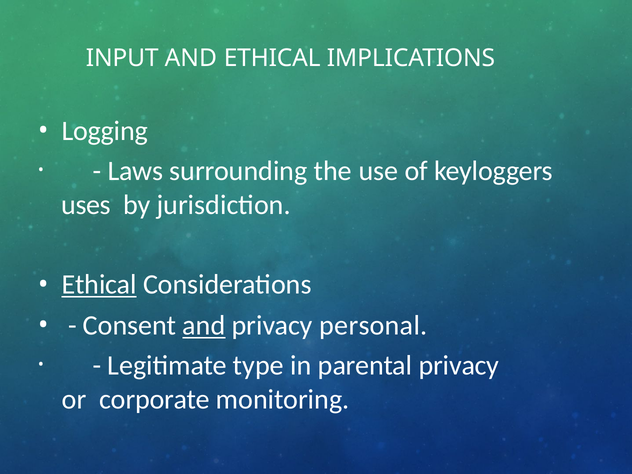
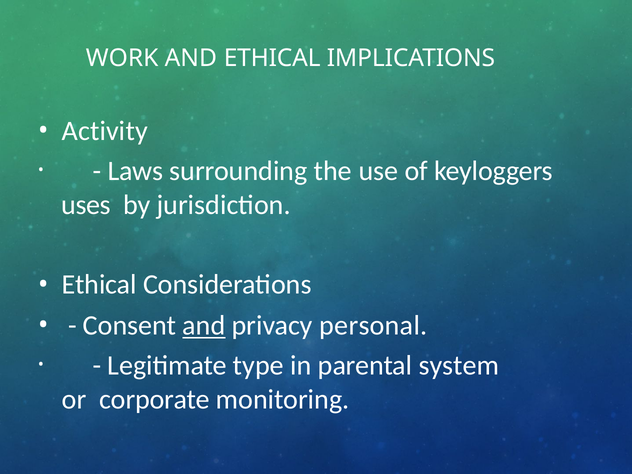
INPUT: INPUT -> WORK (122, 58)
Logging: Logging -> Activity (105, 131)
Ethical underline: present -> none (99, 285)
parental privacy: privacy -> system (459, 365)
